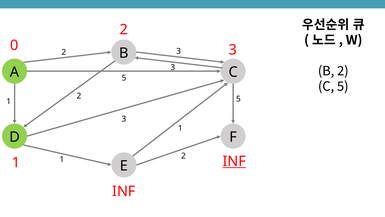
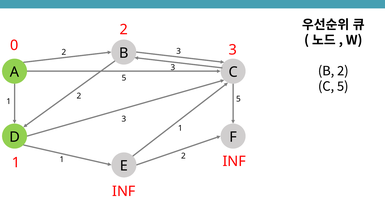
INF underline: present -> none (234, 161)
